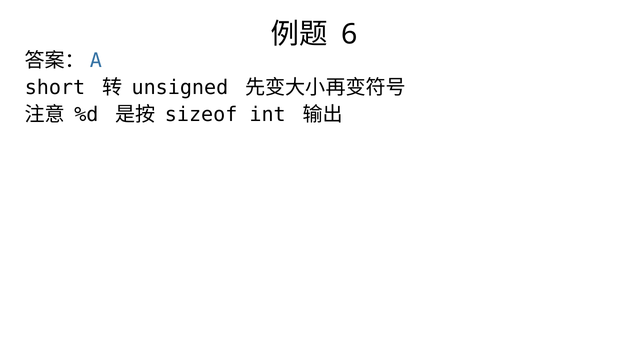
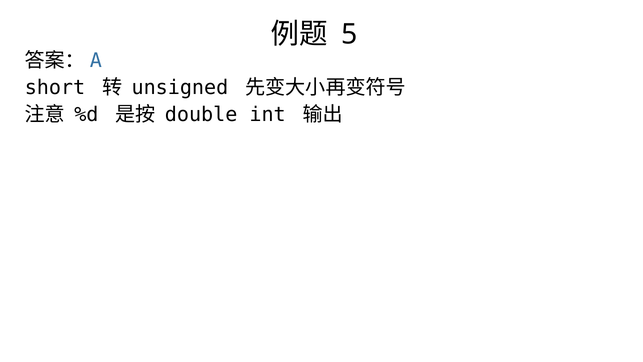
6: 6 -> 5 (349, 34)
sizeof: sizeof -> double (201, 114)
